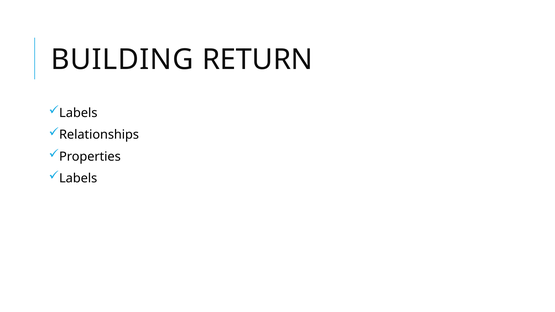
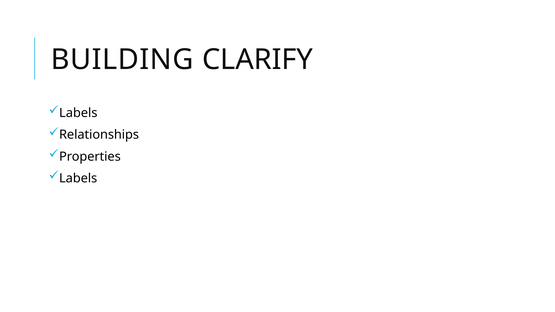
RETURN: RETURN -> CLARIFY (257, 60)
